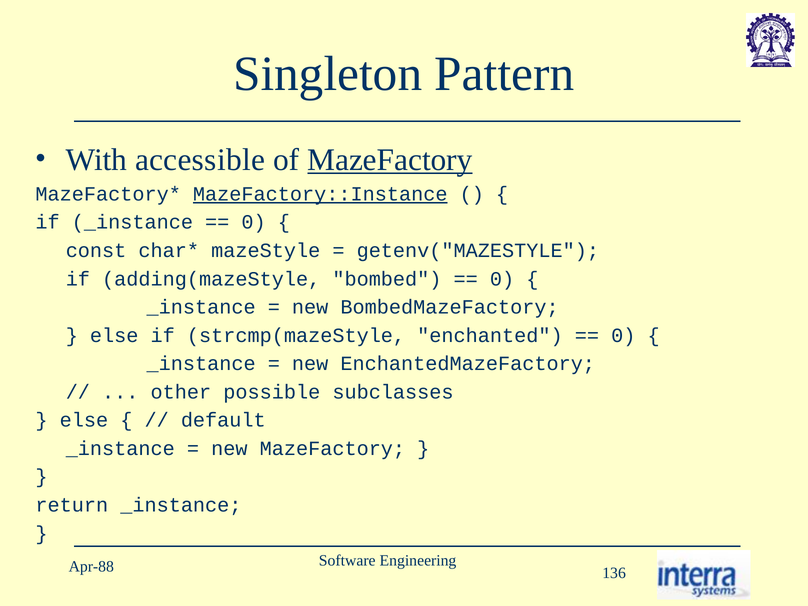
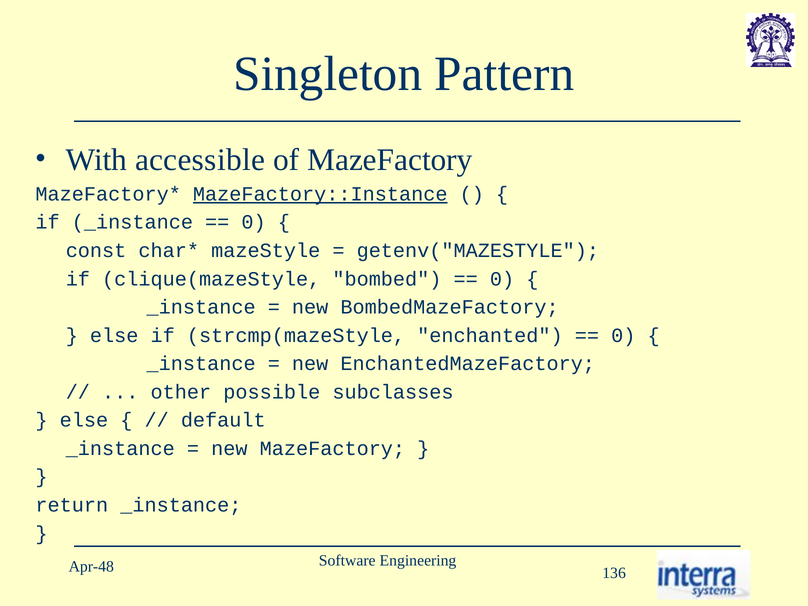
MazeFactory underline: present -> none (390, 160)
adding(mazeStyle: adding(mazeStyle -> clique(mazeStyle (211, 279)
Apr-88: Apr-88 -> Apr-48 (91, 567)
